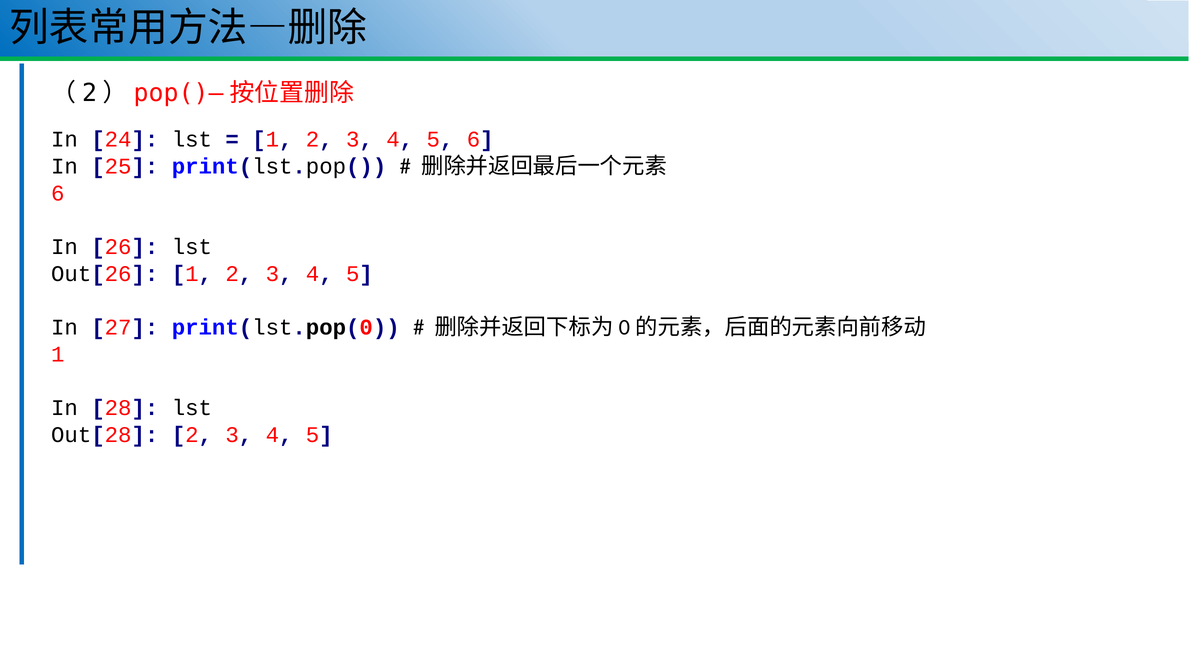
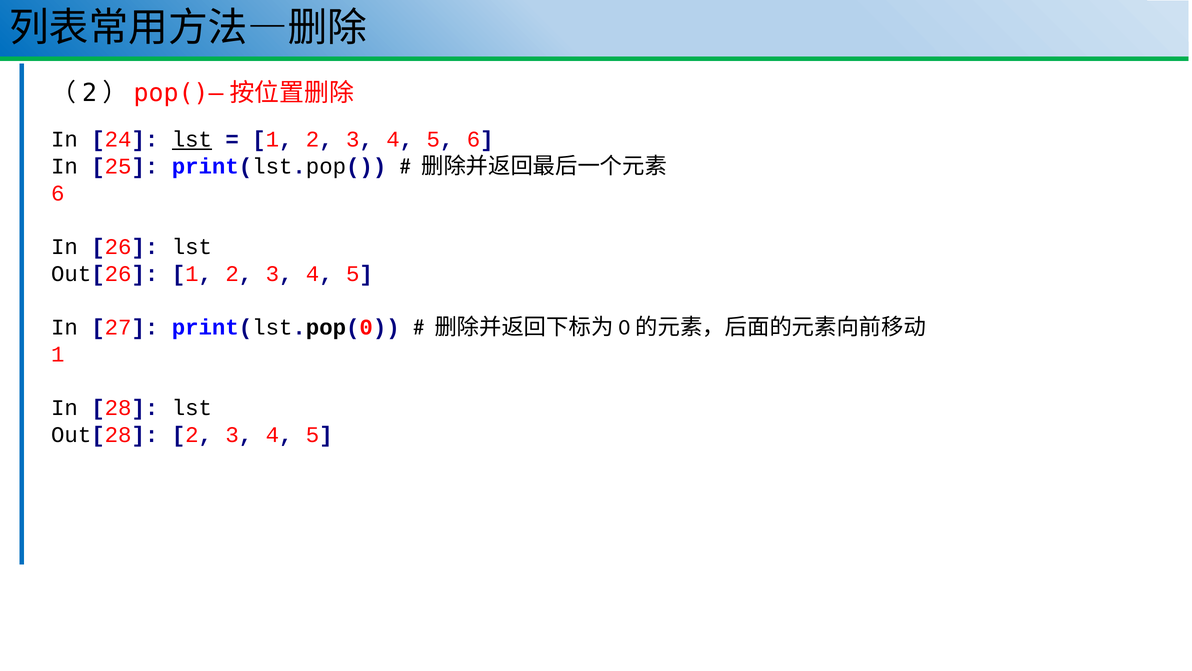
lst underline: none -> present (192, 139)
